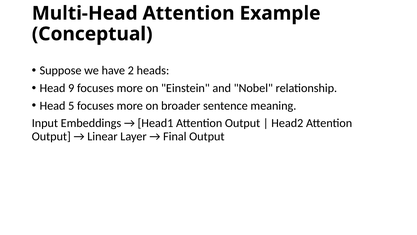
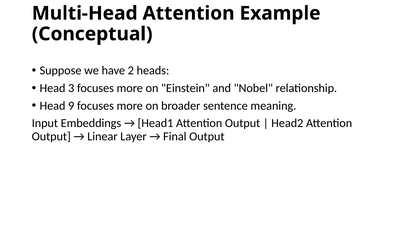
9: 9 -> 3 (71, 88)
5: 5 -> 9 (71, 105)
